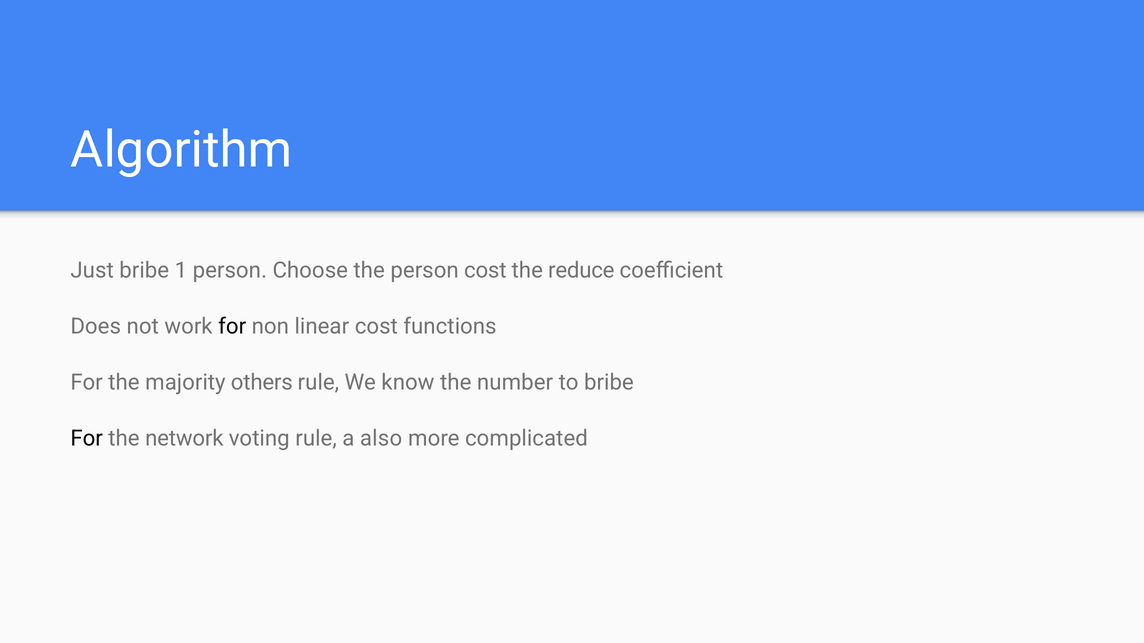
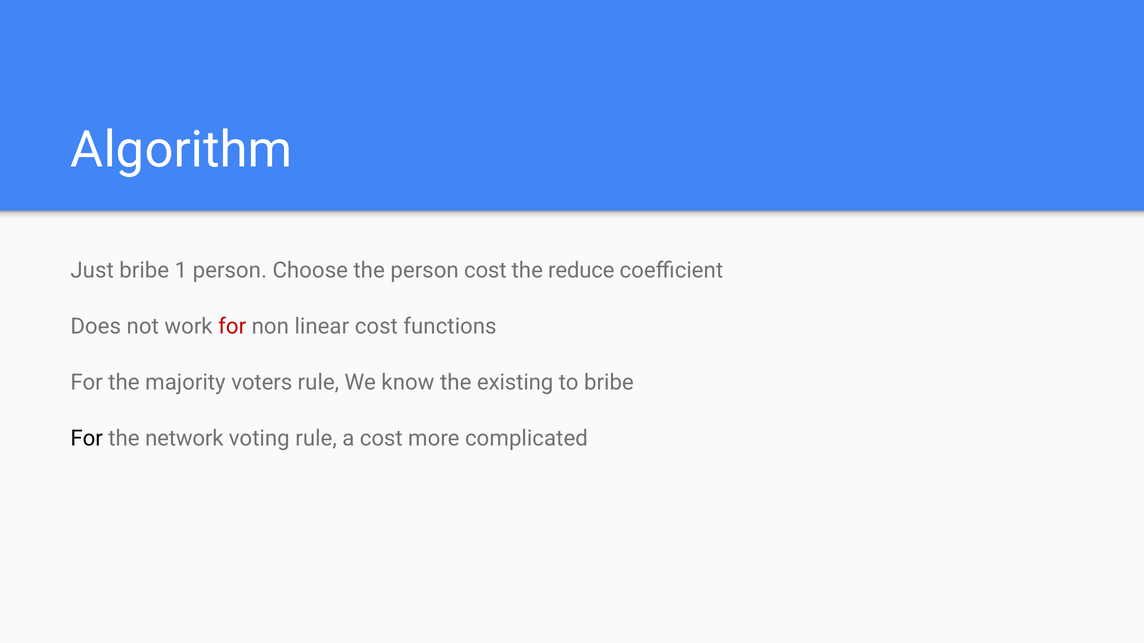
for colour: black -> red (232, 326)
others: others -> voters (262, 383)
number: number -> existing (515, 383)
a also: also -> cost (381, 439)
